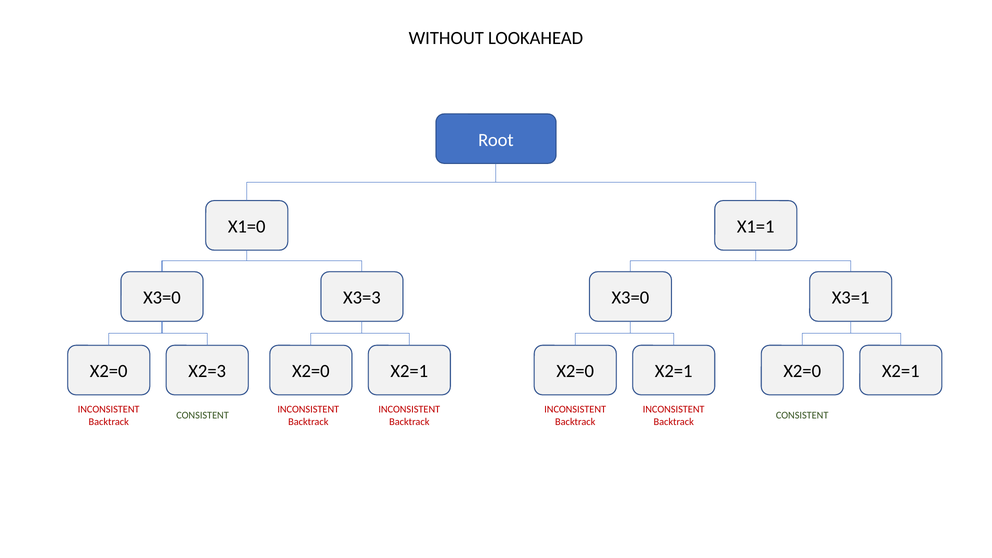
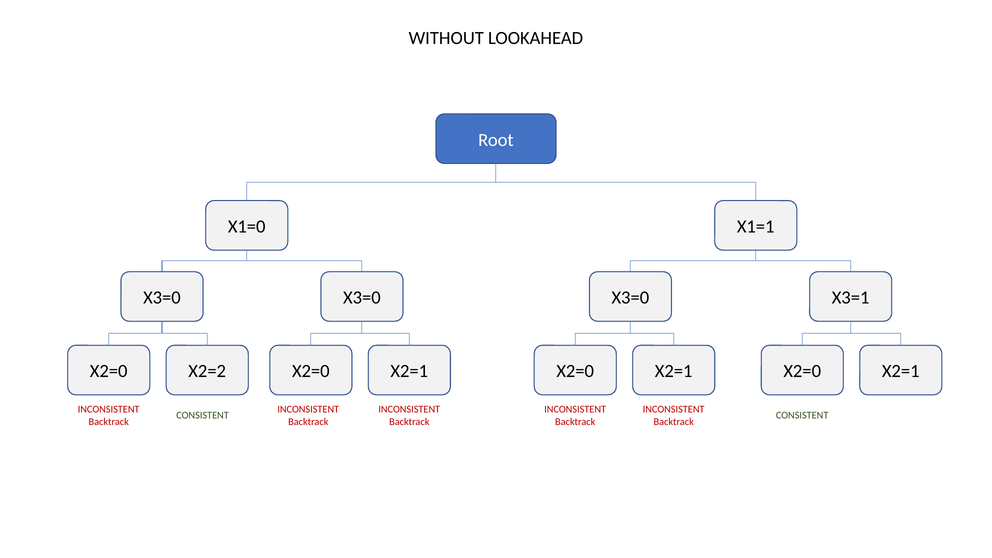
X3=3: X3=3 -> X3=0 (362, 298)
X2=3: X2=3 -> X2=2 (207, 371)
